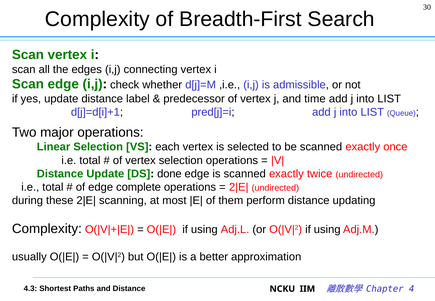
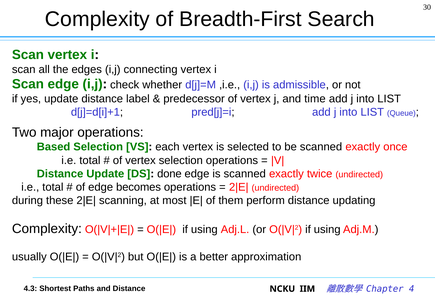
Linear: Linear -> Based (54, 147)
complete: complete -> becomes (139, 187)
